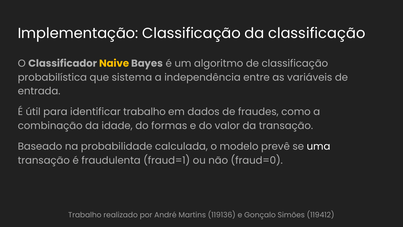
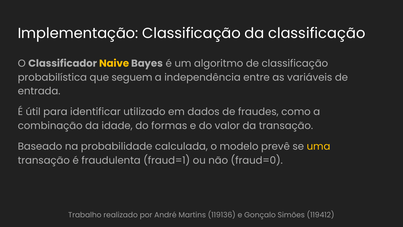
sistema: sistema -> seguem (132, 77)
identificar trabalho: trabalho -> utilizado (144, 112)
uma colour: white -> yellow (319, 146)
